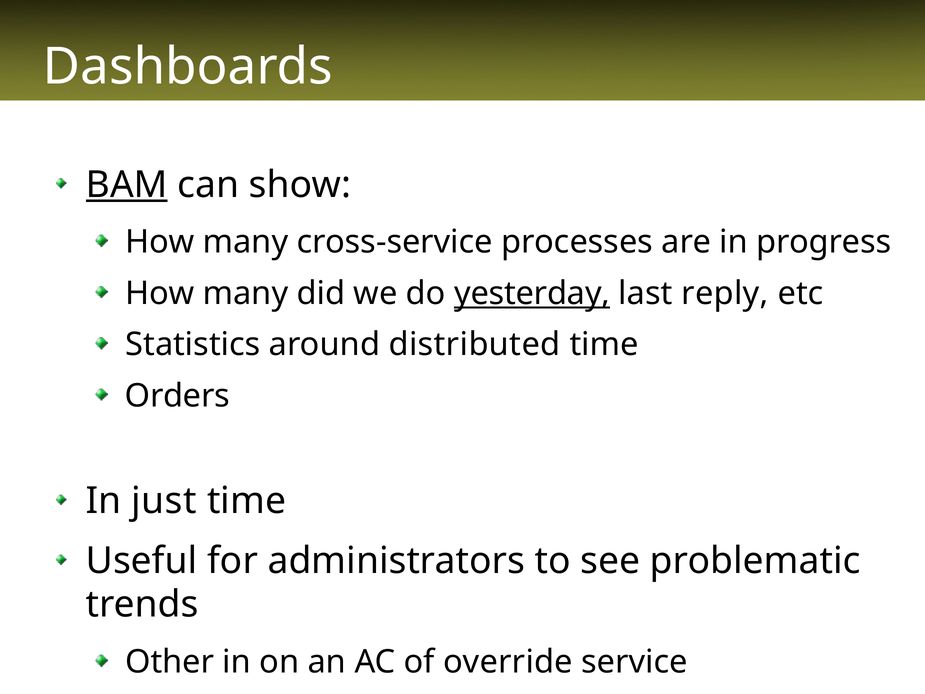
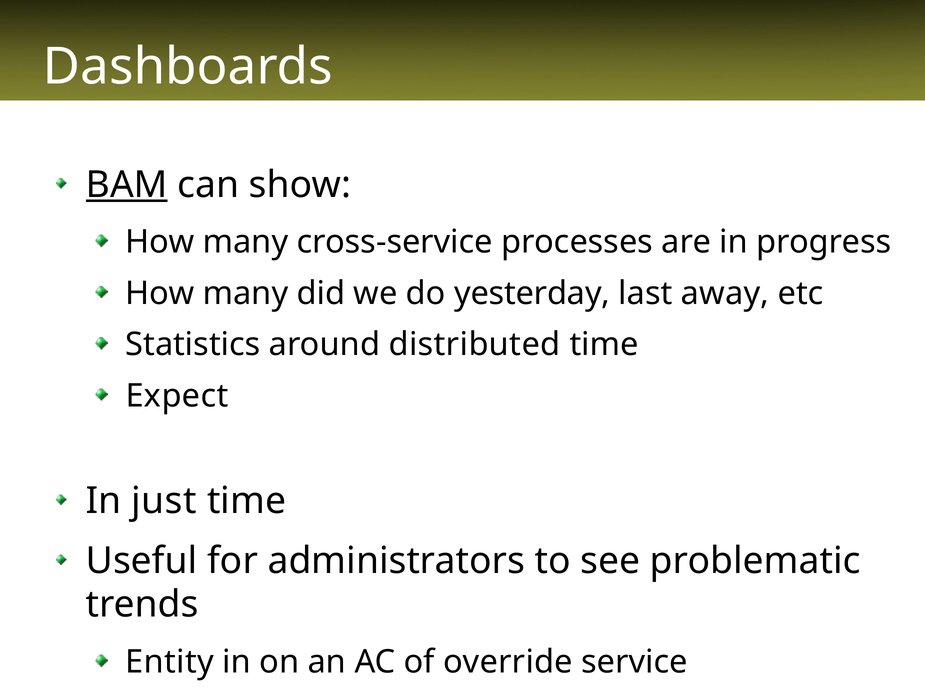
yesterday underline: present -> none (532, 293)
reply: reply -> away (725, 293)
Orders: Orders -> Expect (177, 396)
Other: Other -> Entity (170, 662)
